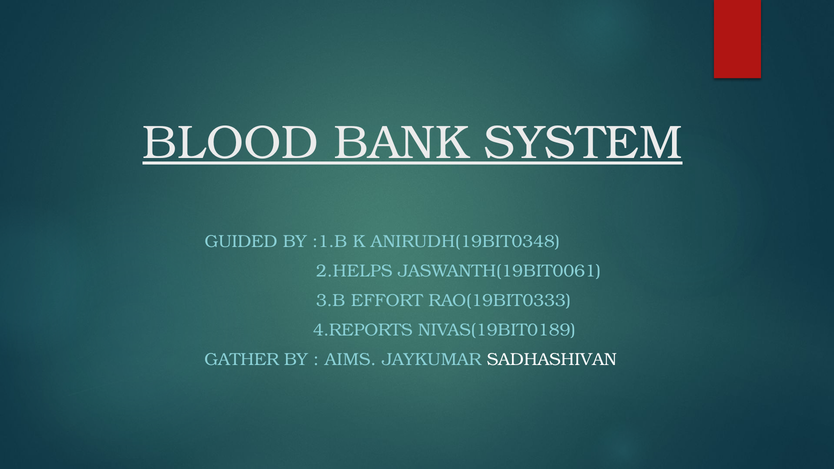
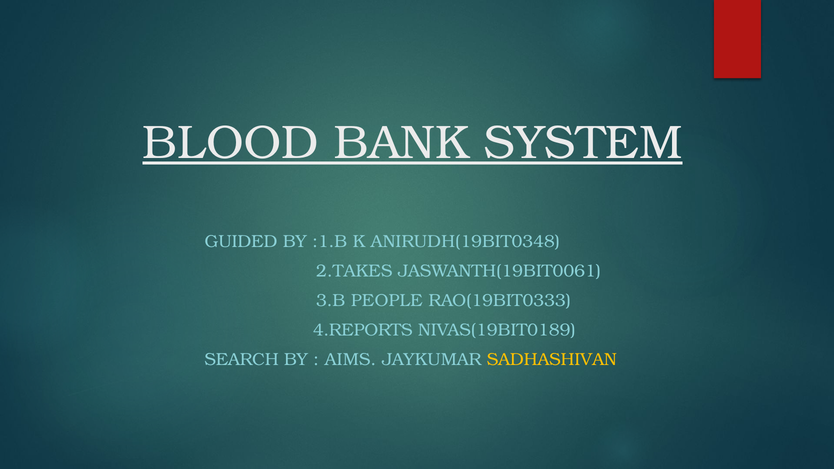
2.HELPS: 2.HELPS -> 2.TAKES (354, 271)
EFFORT: EFFORT -> PEOPLE (387, 301)
GATHER: GATHER -> SEARCH (242, 360)
SADHASHIVAN colour: white -> yellow (552, 360)
